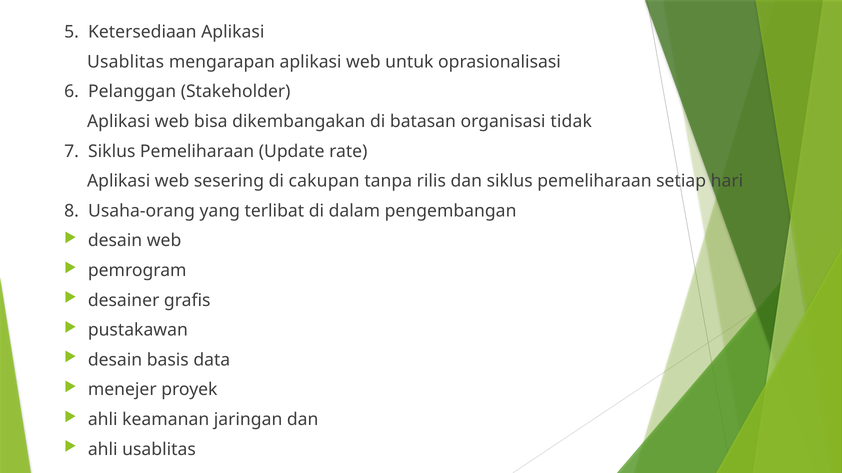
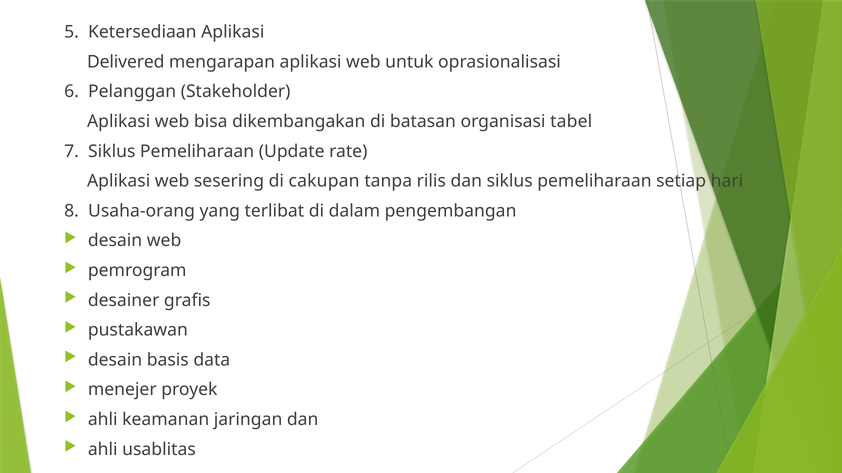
Usablitas: Usablitas -> Delivered (126, 62)
tidak: tidak -> tabel (571, 122)
